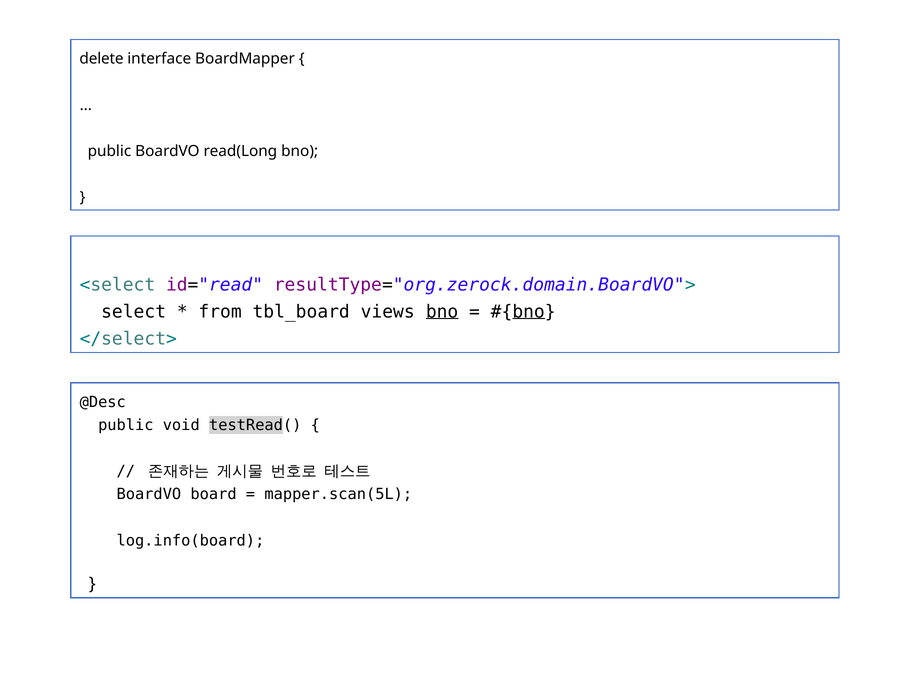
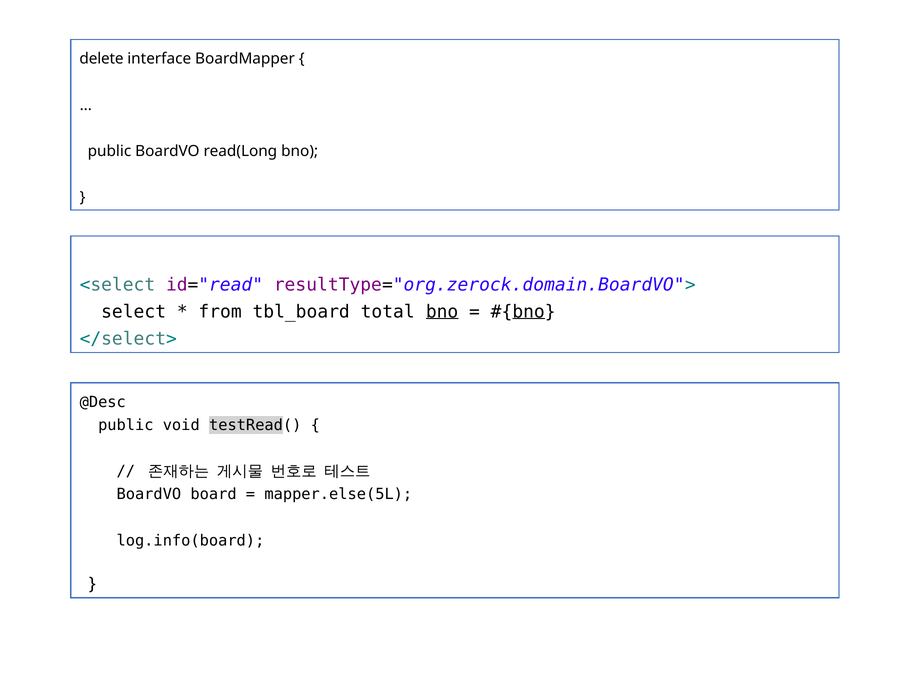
views: views -> total (388, 311)
mapper.scan(5L: mapper.scan(5L -> mapper.else(5L (338, 494)
